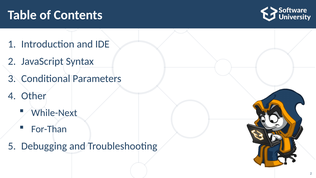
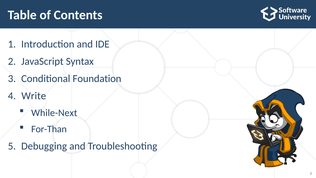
Parameters: Parameters -> Foundation (97, 79)
Other: Other -> Write (34, 96)
